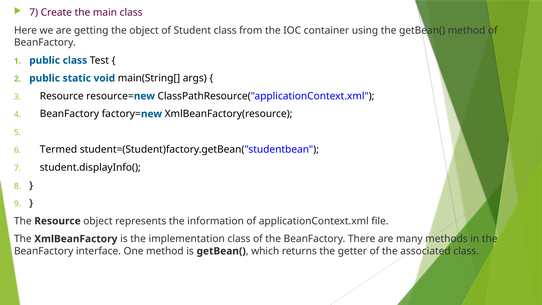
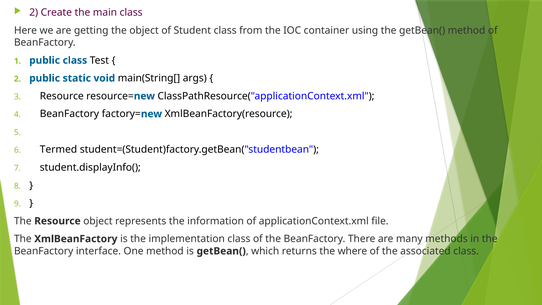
7: 7 -> 2 (34, 12)
getter: getter -> where (352, 251)
